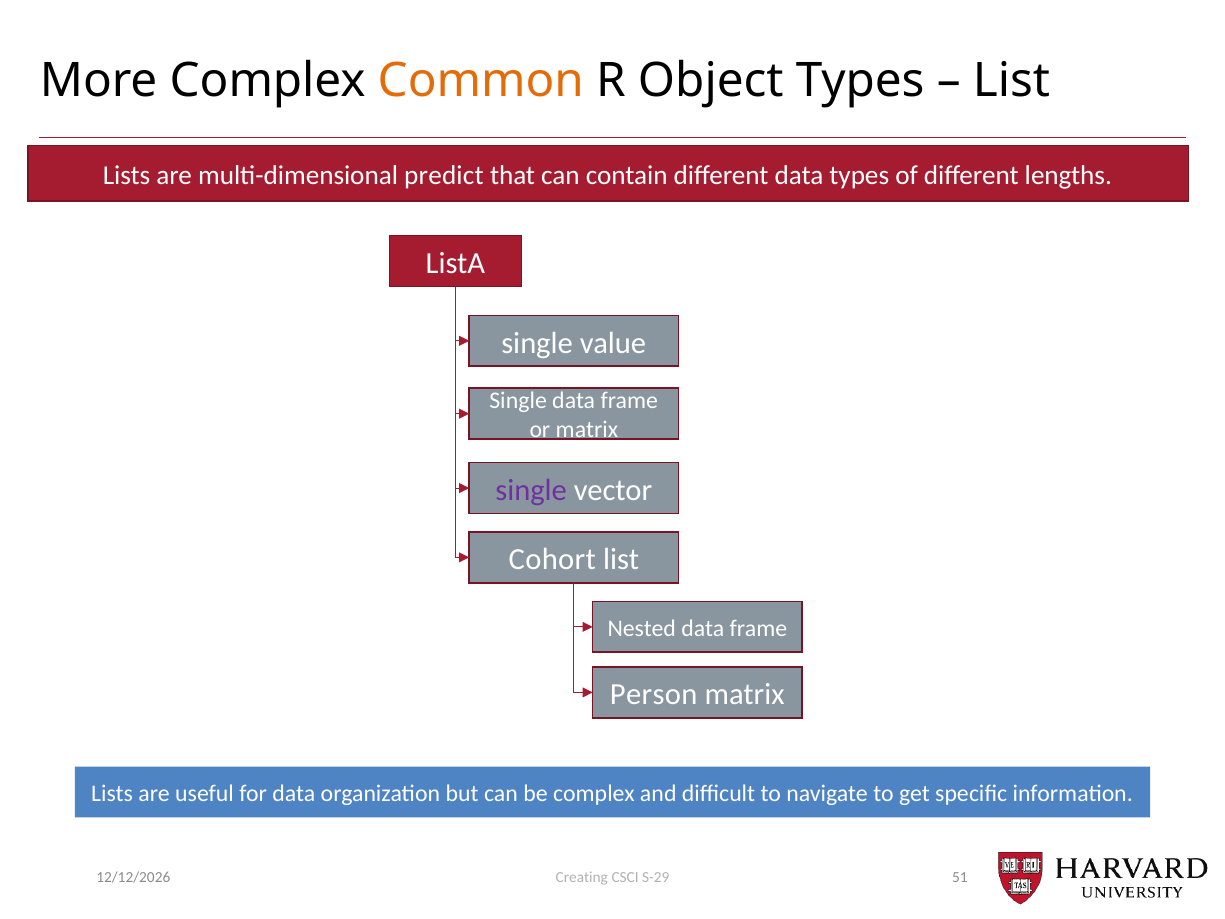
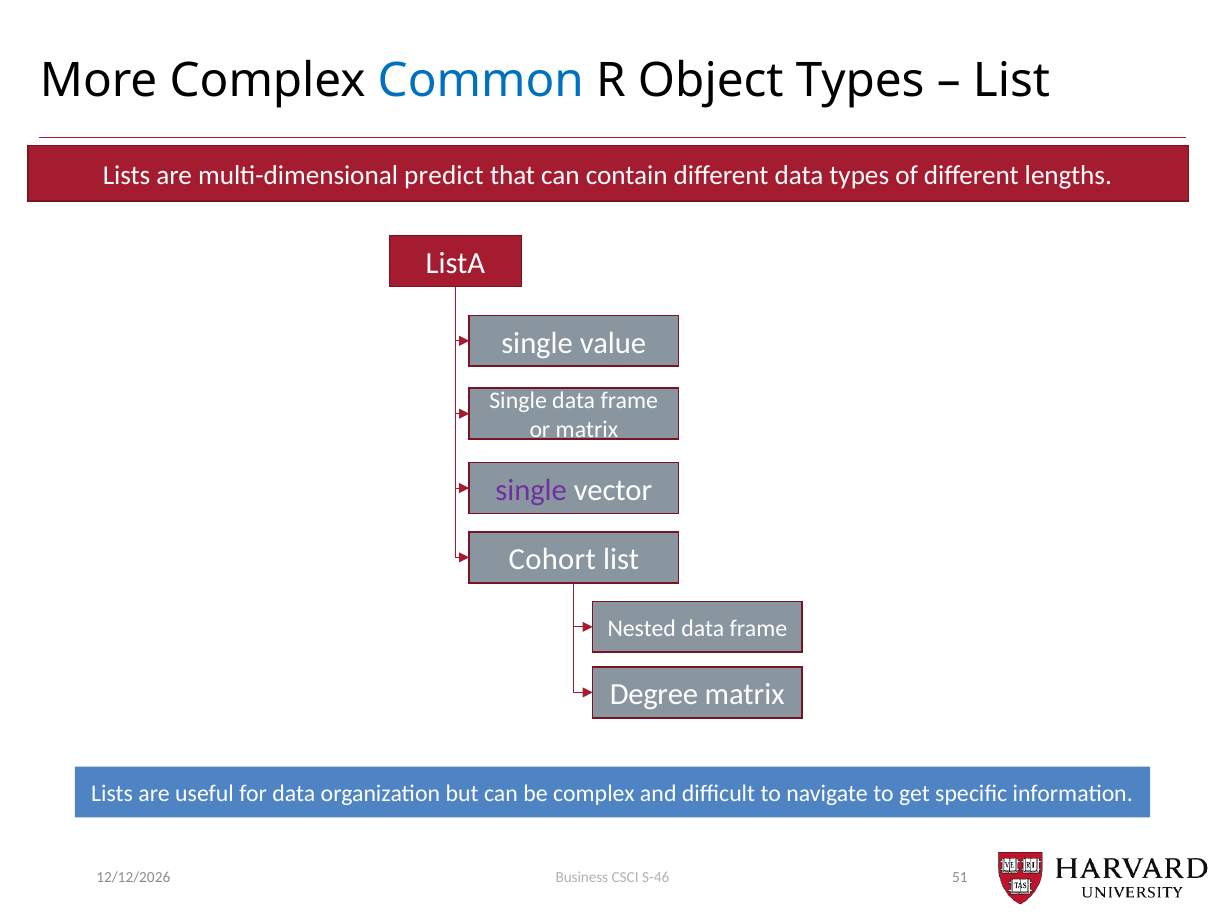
Common colour: orange -> blue (481, 80)
Person: Person -> Degree (654, 694)
Creating: Creating -> Business (582, 877)
S-29: S-29 -> S-46 (656, 877)
